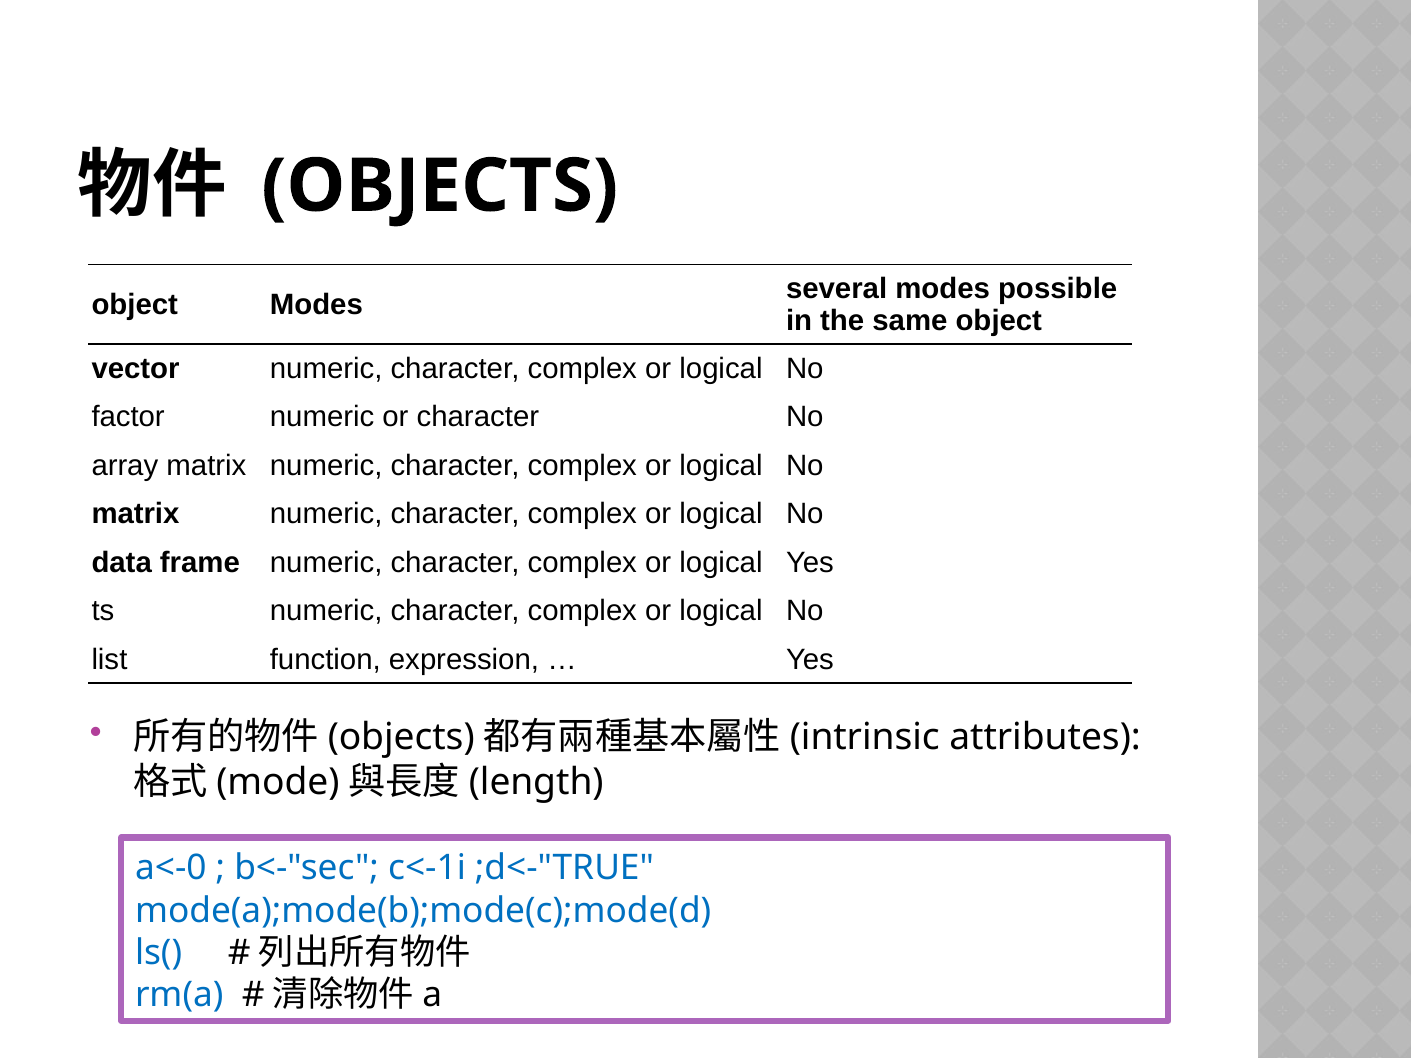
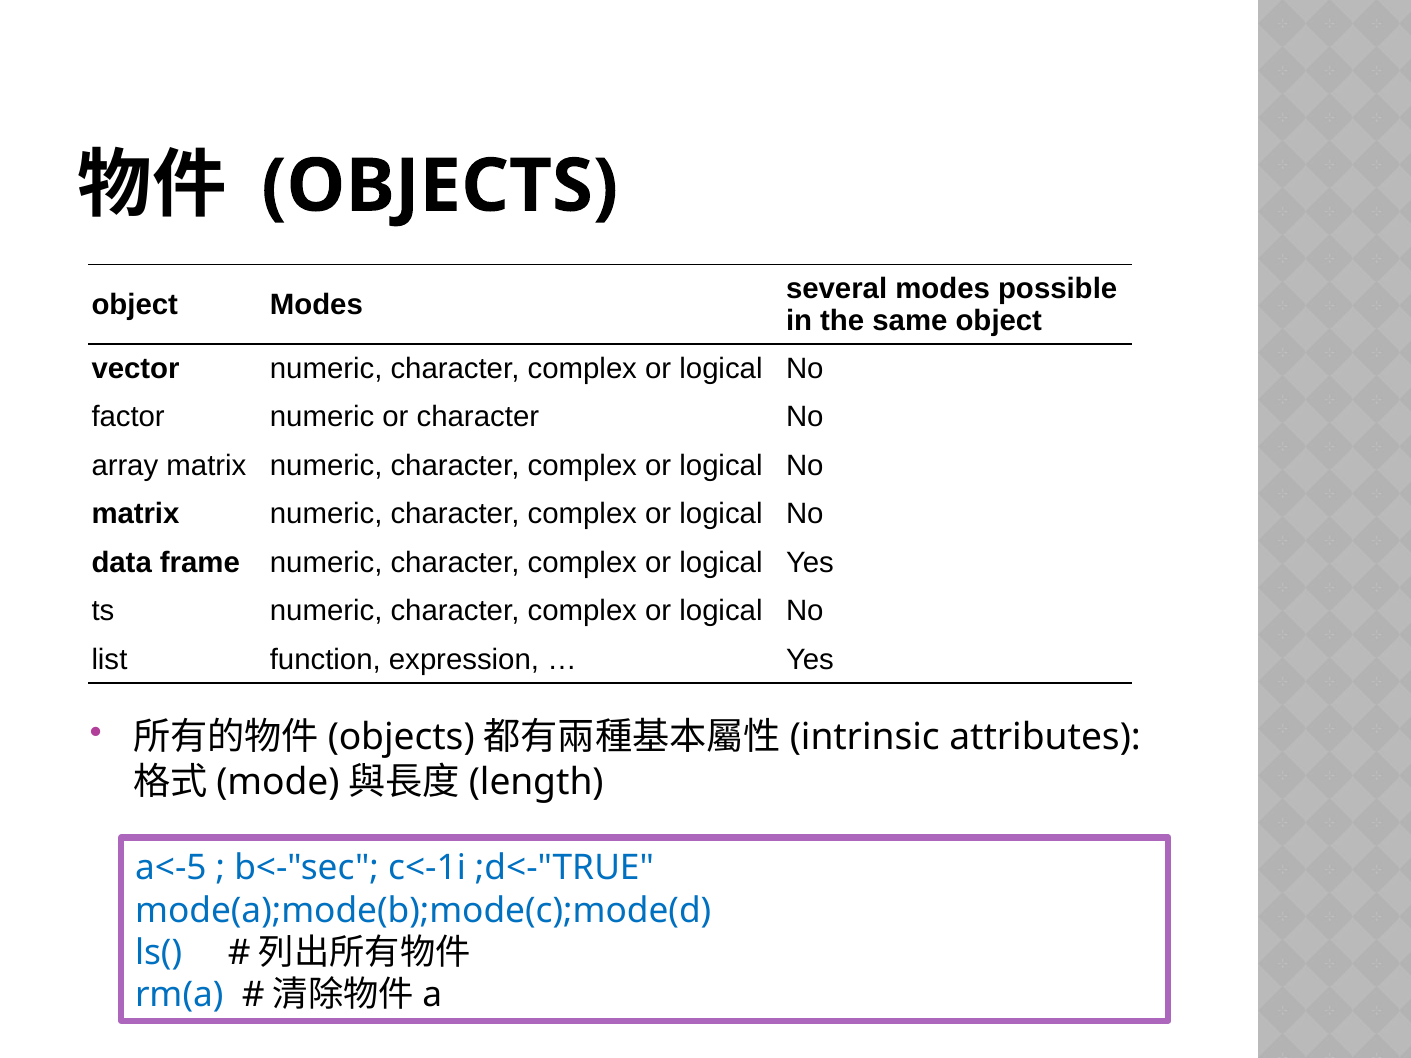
a<-0: a<-0 -> a<-5 (171, 868)
